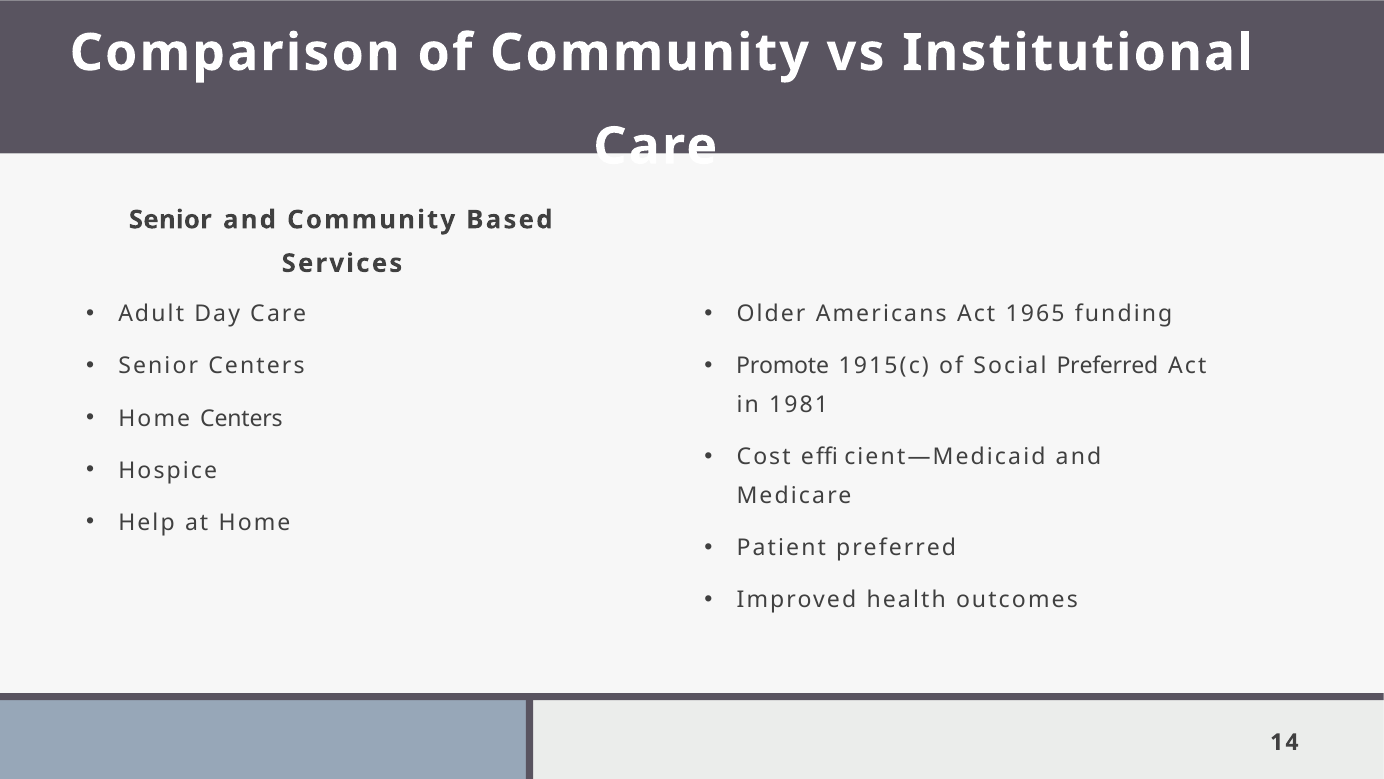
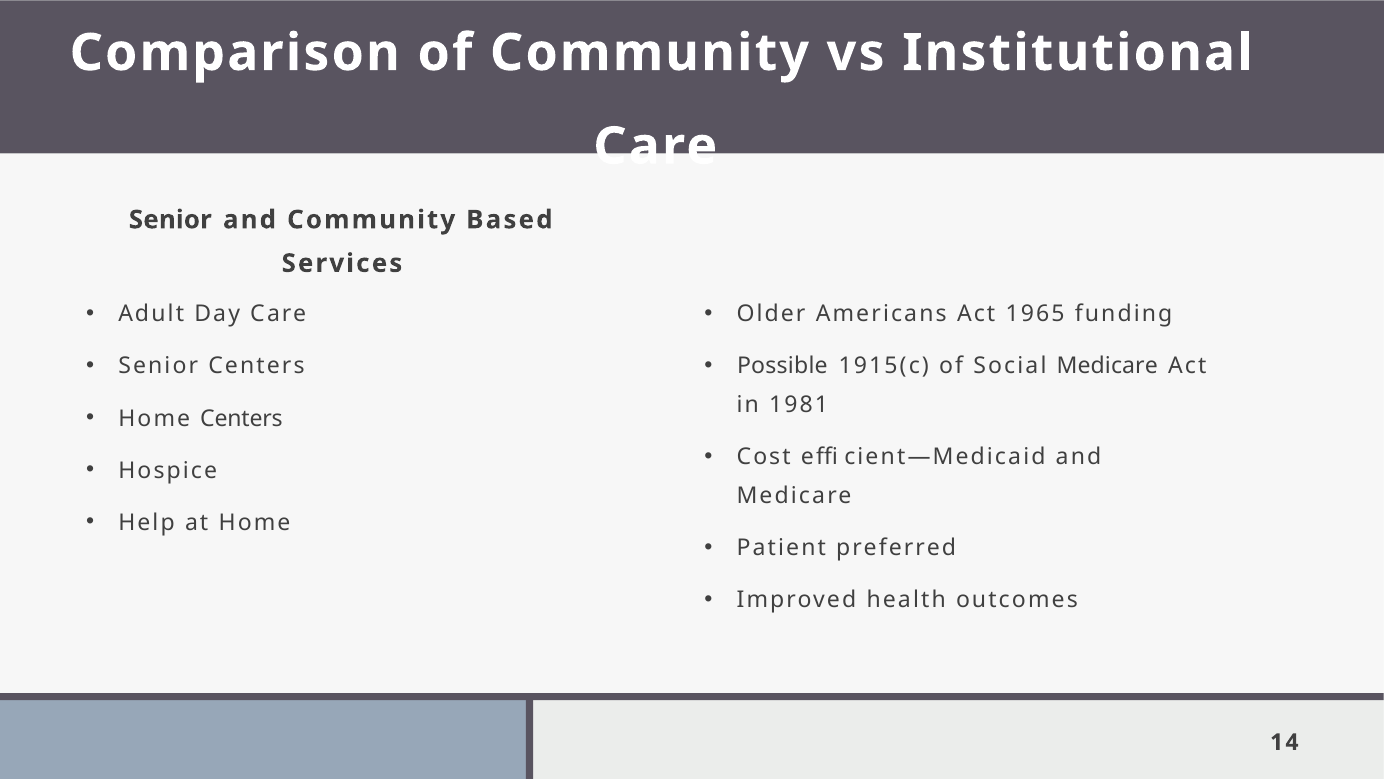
Promote: Promote -> Possible (782, 366)
Social Preferred: Preferred -> Medicare (1107, 366)
